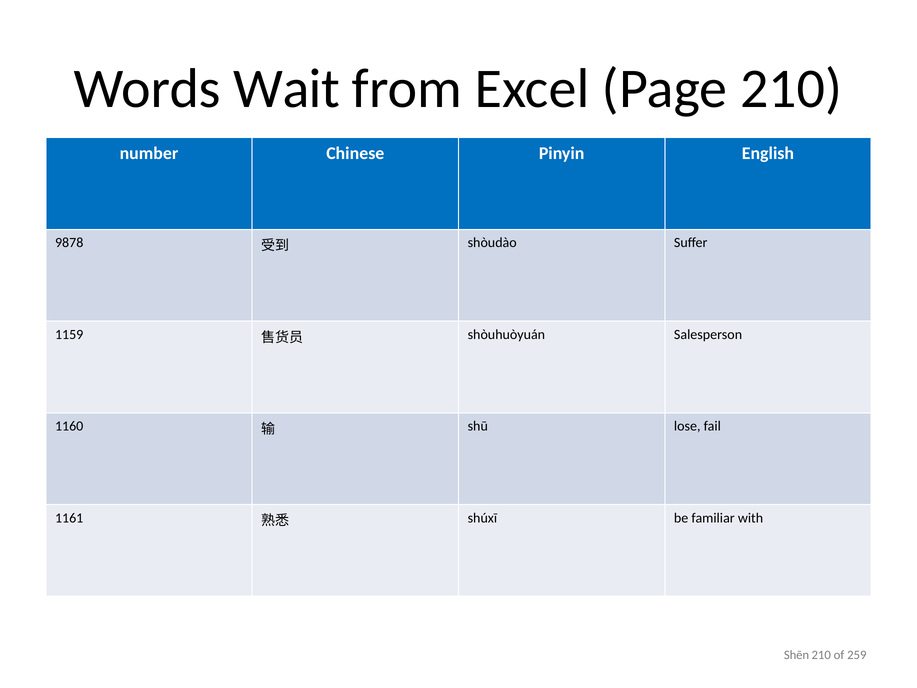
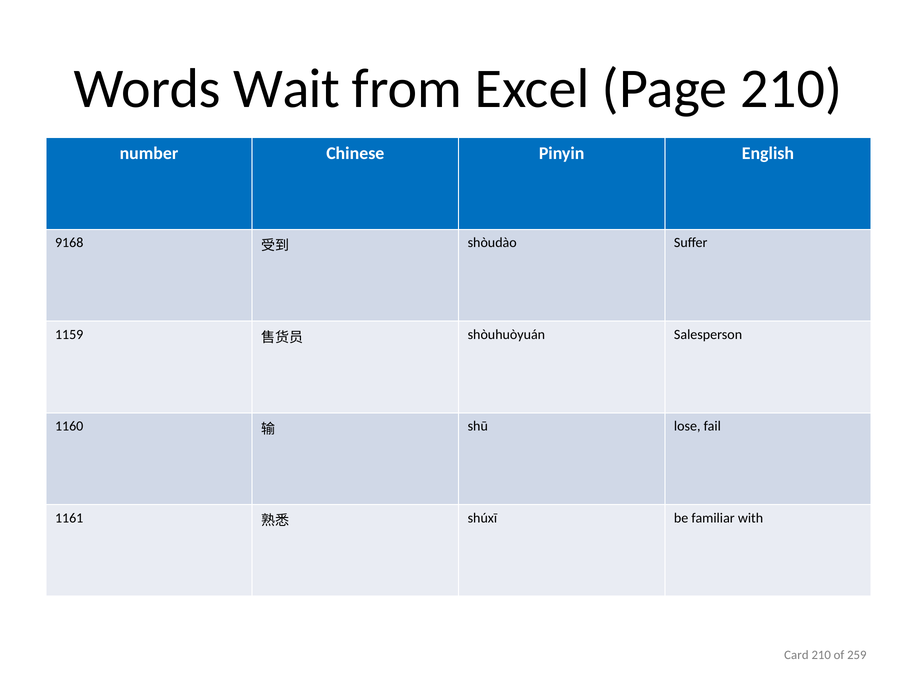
9878: 9878 -> 9168 (69, 243)
Shēn: Shēn -> Card (796, 655)
